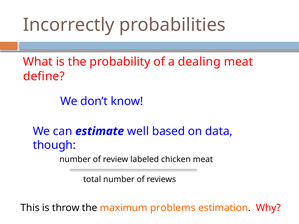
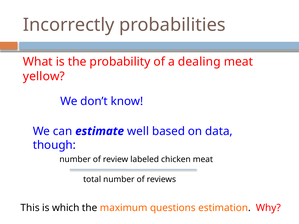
define: define -> yellow (44, 76)
throw: throw -> which (66, 208)
problems: problems -> questions (173, 208)
